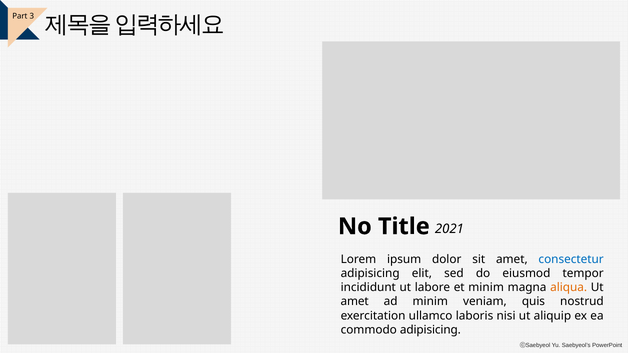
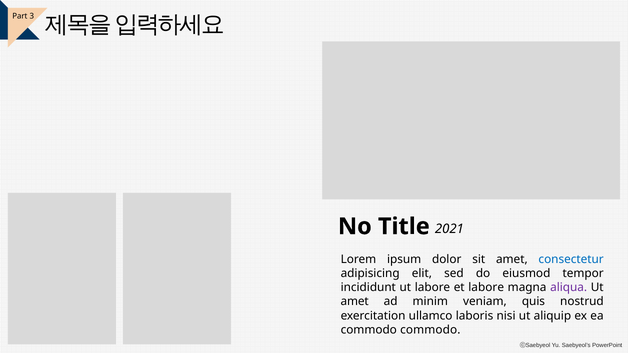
et minim: minim -> labore (486, 288)
aliqua colour: orange -> purple (569, 288)
commodo adipisicing: adipisicing -> commodo (430, 330)
